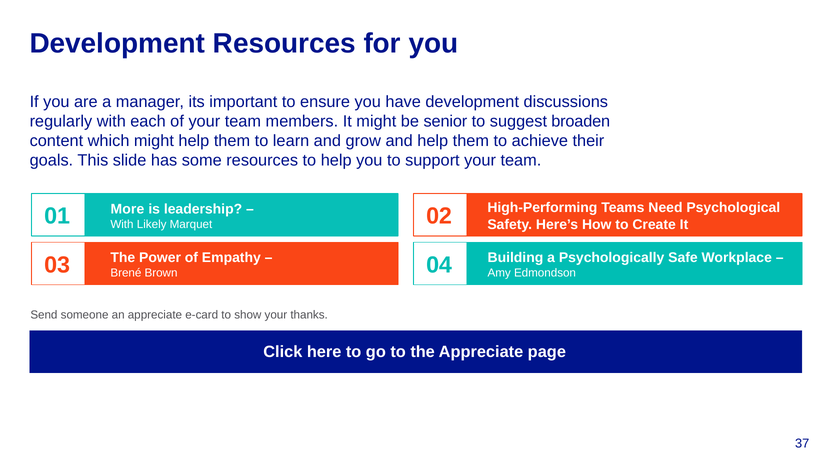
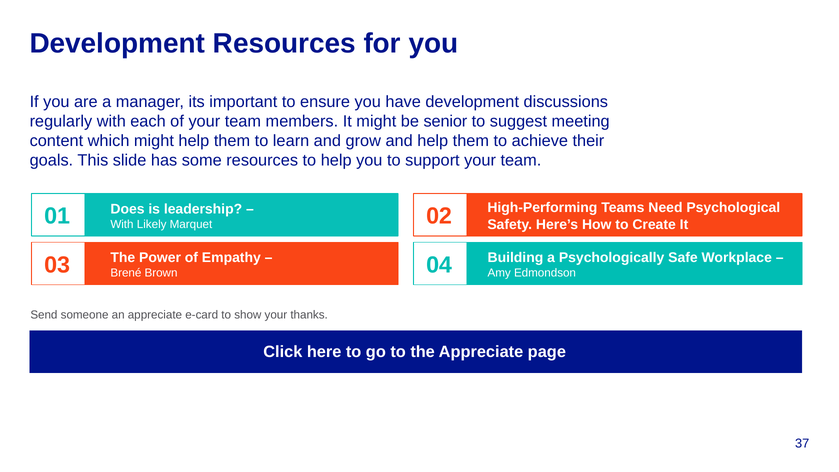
broaden: broaden -> meeting (581, 121)
More: More -> Does (127, 209)
